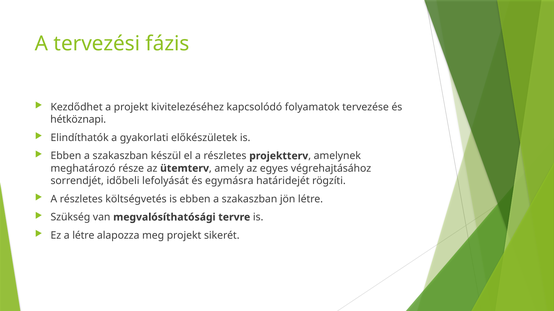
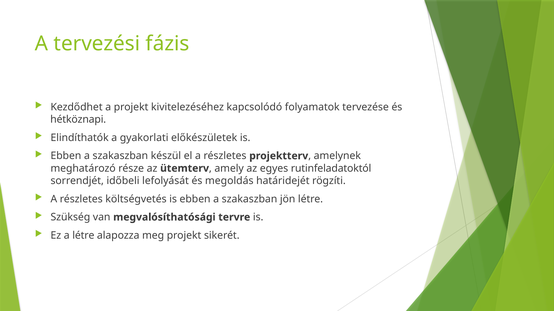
végrehajtásához: végrehajtásához -> rutinfeladatoktól (331, 169)
egymásra: egymásra -> megoldás (229, 181)
